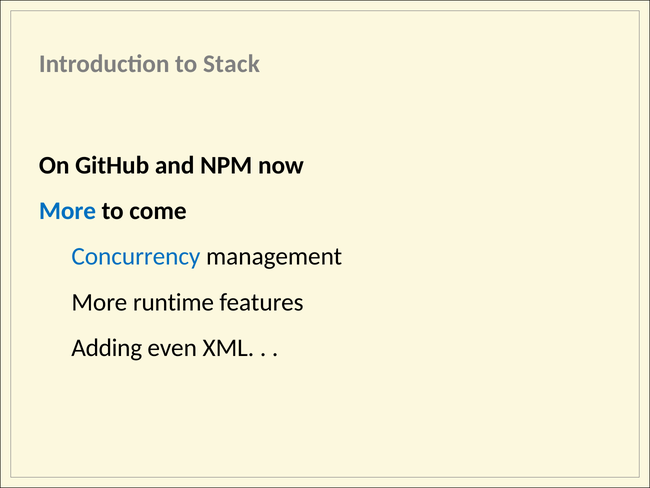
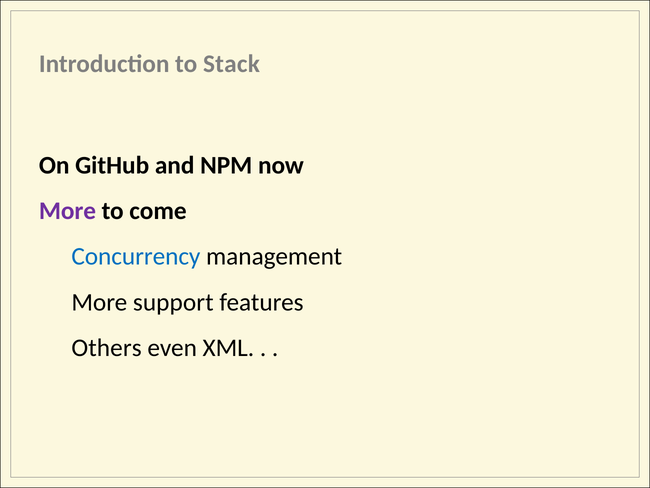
More colour: blue -> purple (67, 211)
runtime: runtime -> support (173, 302)
Adding: Adding -> Others (107, 347)
